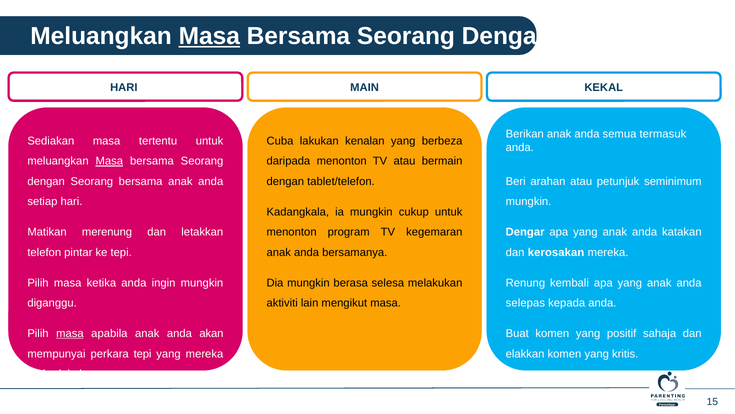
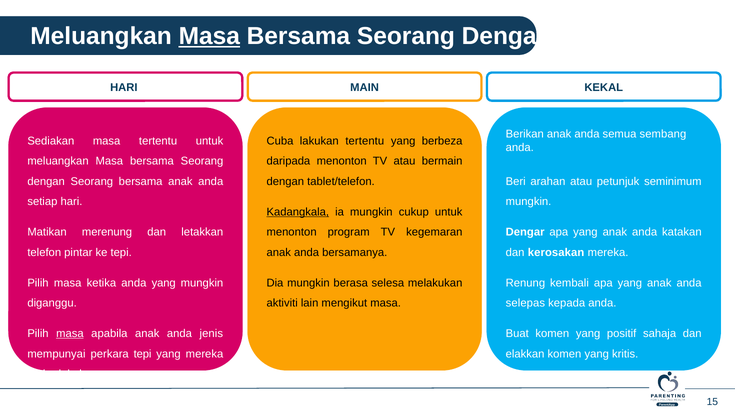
termasuk: termasuk -> sembang (663, 134)
lakukan kenalan: kenalan -> tertentu (365, 141)
Masa underline: present -> none (109, 161)
Kadangkala underline: none -> present (298, 212)
anda ingin: ingin -> yang (164, 282)
akan: akan -> jenis (211, 333)
